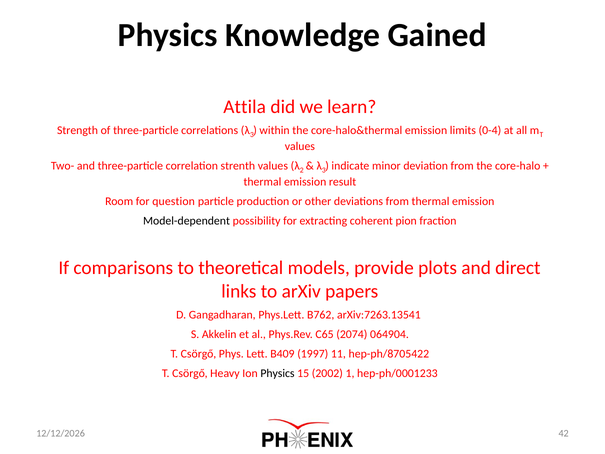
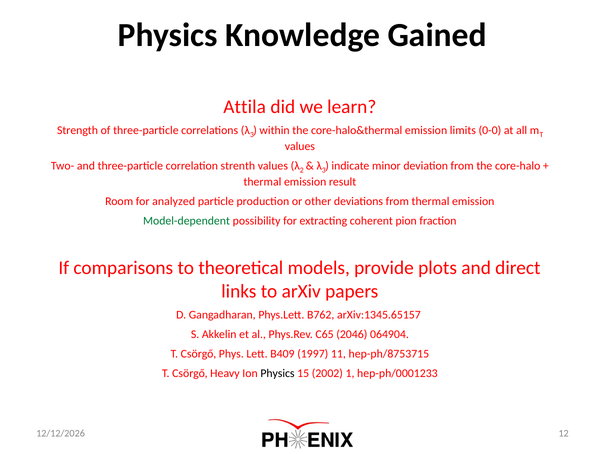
0-4: 0-4 -> 0-0 (490, 130)
question: question -> analyzed (174, 201)
Model-dependent colour: black -> green (186, 221)
arXiv:7263.13541: arXiv:7263.13541 -> arXiv:1345.65157 (379, 315)
2074: 2074 -> 2046 (352, 334)
hep-ph/8705422: hep-ph/8705422 -> hep-ph/8753715 (389, 354)
42: 42 -> 12 (564, 433)
